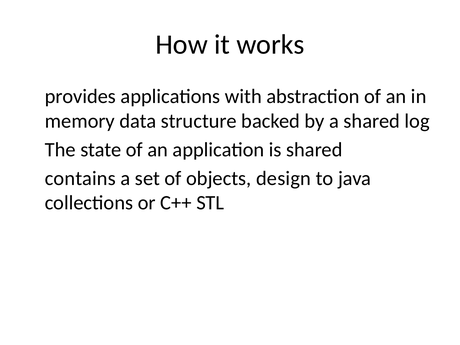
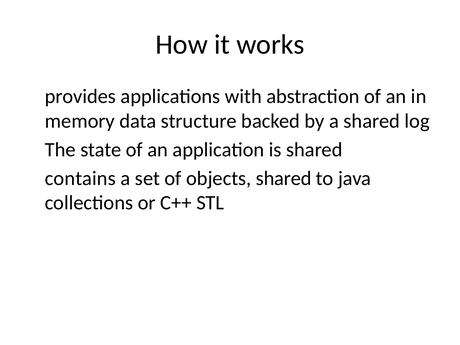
objects design: design -> shared (284, 178)
